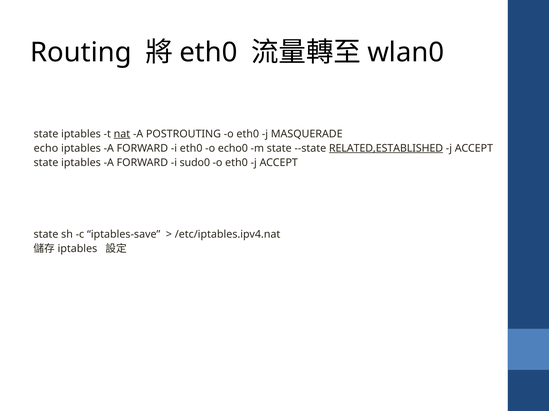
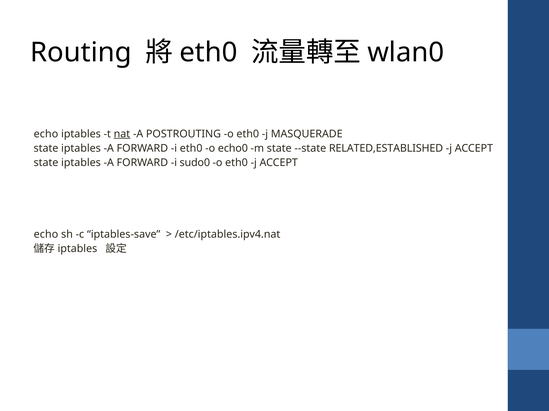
state: state -> echo (46, 134)
echo: echo -> state (46, 148)
RELATED,ESTABLISHED underline: present -> none (386, 148)
state: state -> echo (46, 235)
